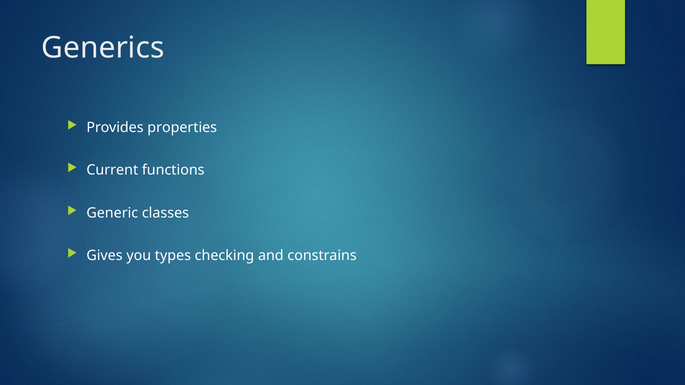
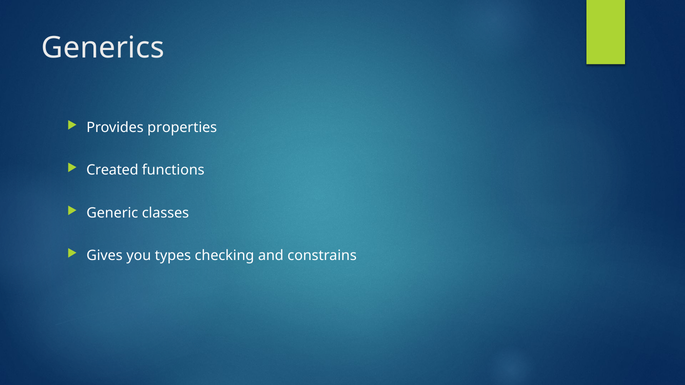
Current: Current -> Created (112, 170)
